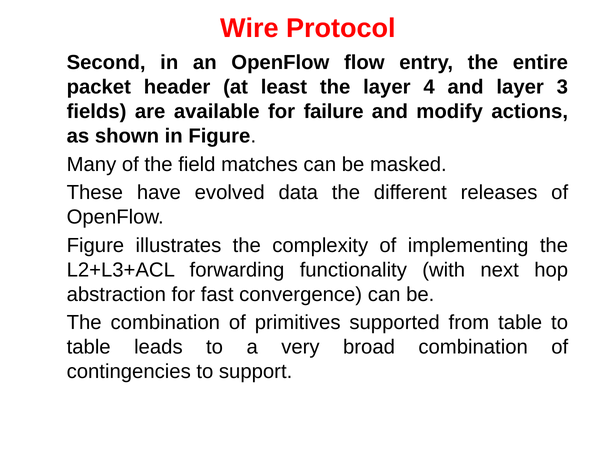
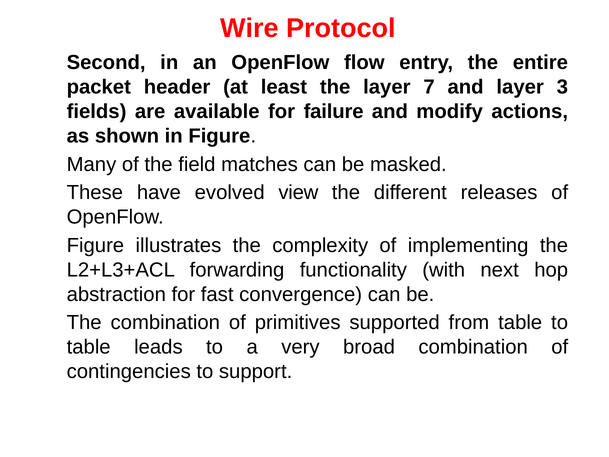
4: 4 -> 7 (429, 87)
data: data -> view (298, 193)
